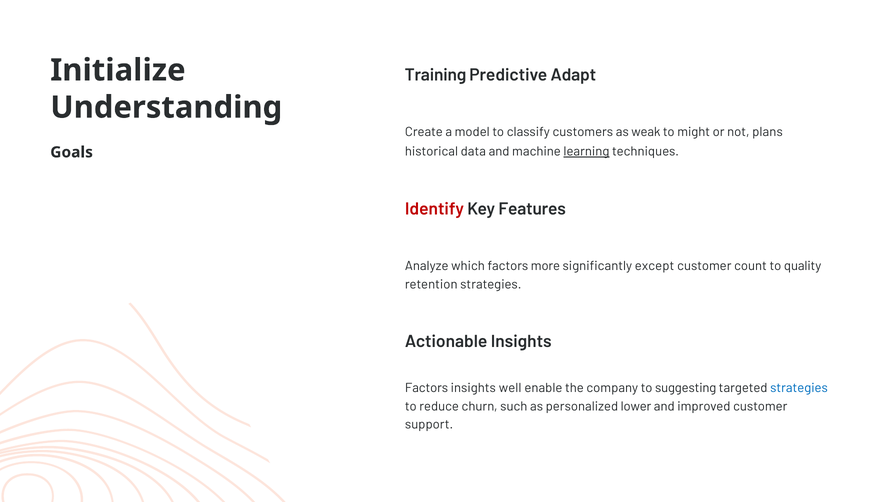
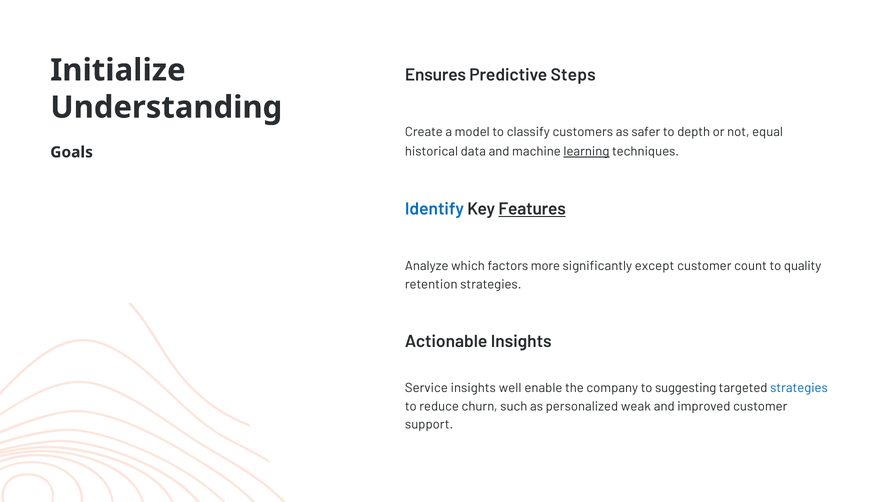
Training: Training -> Ensures (435, 75)
Adapt: Adapt -> Steps (573, 75)
weak: weak -> safer (646, 132)
might: might -> depth (694, 132)
plans: plans -> equal (768, 132)
Identify colour: red -> blue (434, 209)
Features underline: none -> present (532, 209)
Factors: Factors -> Service (426, 388)
lower: lower -> weak (636, 407)
